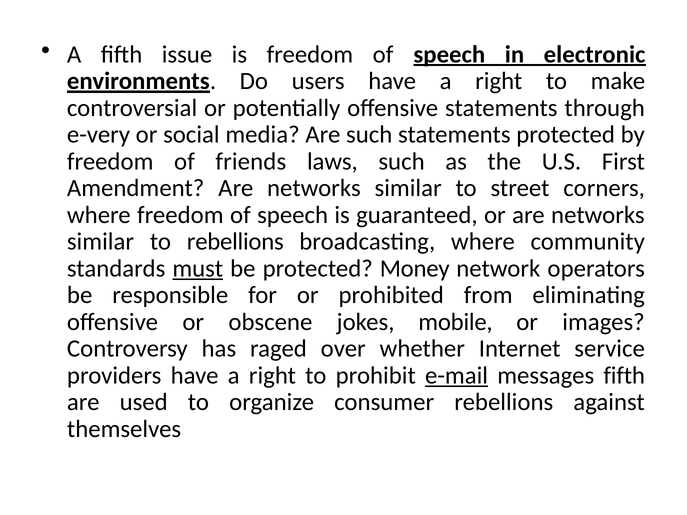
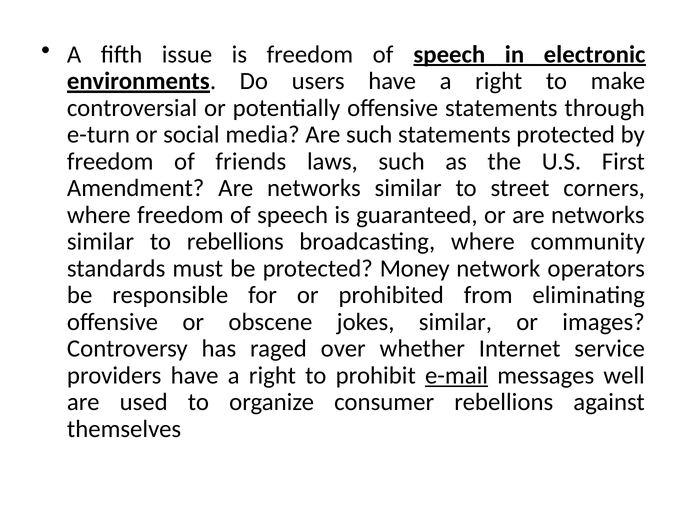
e-very: e-very -> e-turn (98, 135)
must underline: present -> none (198, 269)
jokes mobile: mobile -> similar (455, 322)
messages fifth: fifth -> well (624, 376)
